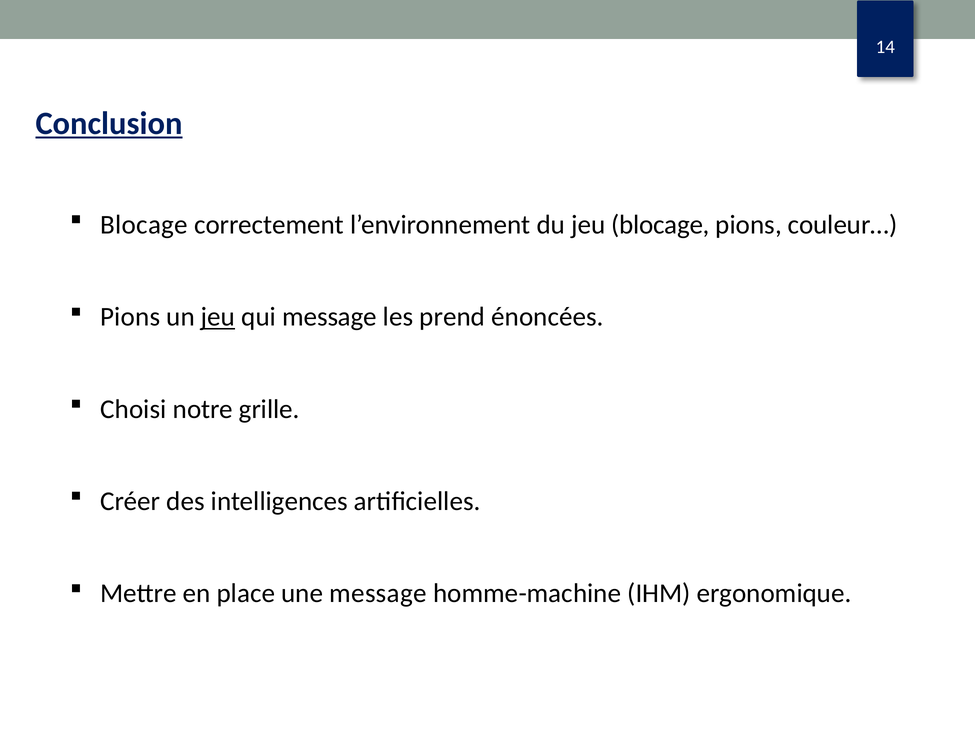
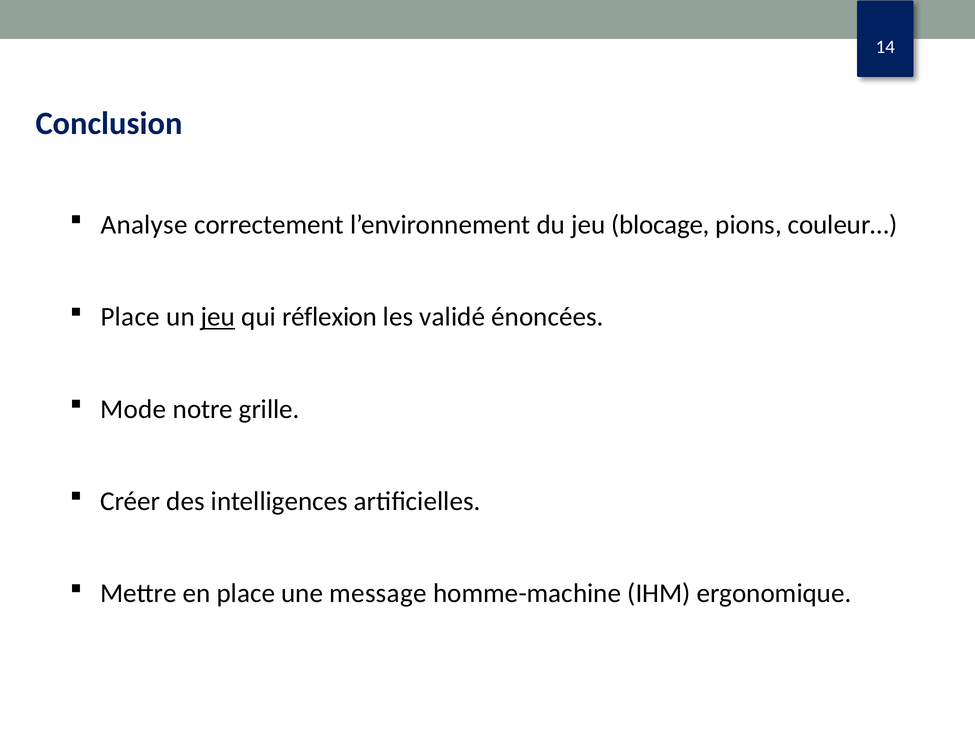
Conclusion underline: present -> none (109, 123)
Blocage: Blocage -> Analyse (144, 225)
Pions: Pions -> Place (130, 317)
qui message: message -> réflexion (330, 317)
prend: prend -> validé (452, 317)
Choisi: Choisi -> Mode (133, 409)
